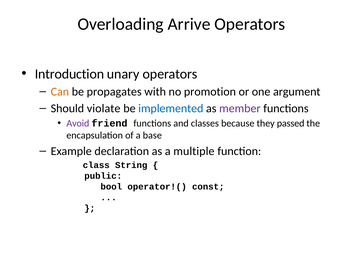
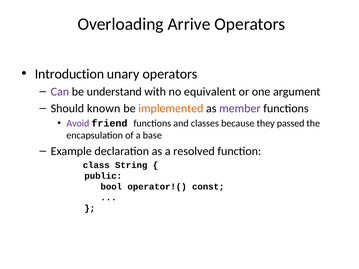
Can colour: orange -> purple (60, 92)
propagates: propagates -> understand (114, 92)
promotion: promotion -> equivalent (210, 92)
violate: violate -> known (104, 109)
implemented colour: blue -> orange (171, 109)
multiple: multiple -> resolved (194, 151)
